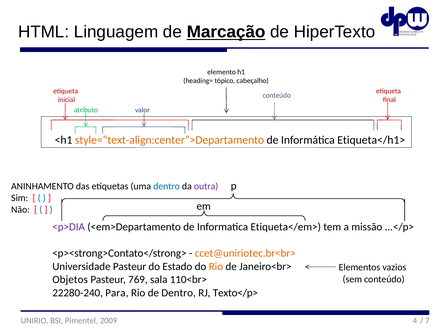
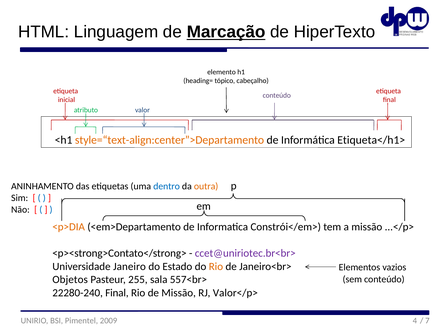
outra colour: purple -> orange (206, 186)
<p>DIA colour: purple -> orange (69, 227)
Etiqueta</em>: Etiqueta</em> -> Constrói</em> (286, 227)
ccet@uniriotec.br<br> colour: orange -> purple (245, 253)
Universidade Pasteur: Pasteur -> Janeiro (129, 267)
769: 769 -> 255 (138, 280)
110<br>: 110<br> -> 557<br> (188, 280)
22280-240 Para: Para -> Final (117, 293)
de Dentro: Dentro -> Missão (179, 293)
Texto</p>: Texto</p> -> Valor</p> (235, 293)
